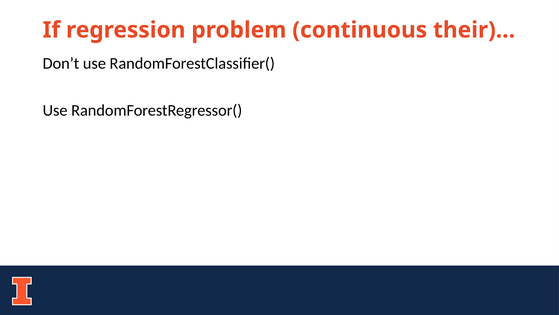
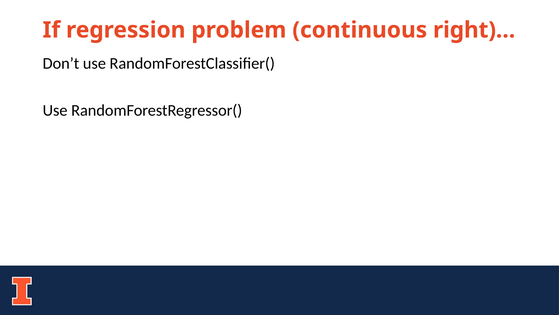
their)…: their)… -> right)… (474, 30)
